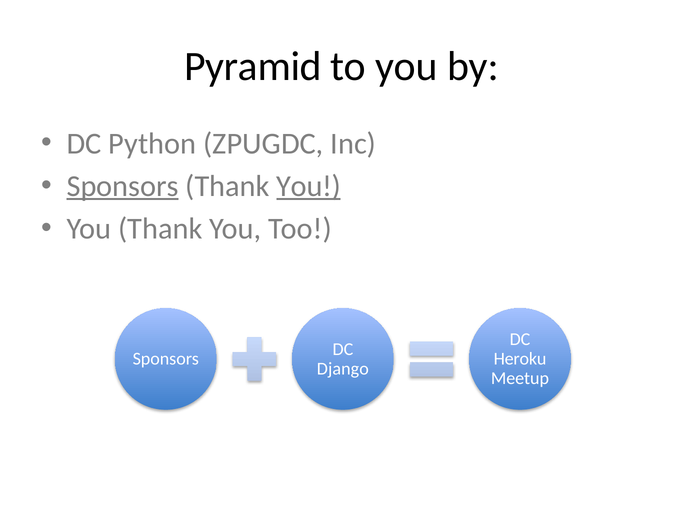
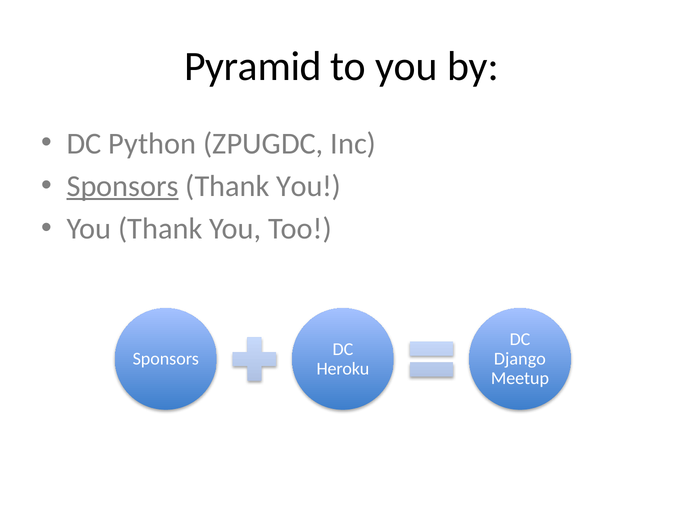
You underline: present -> none (309, 186)
Heroku: Heroku -> Django (520, 359)
Django: Django -> Heroku (343, 369)
